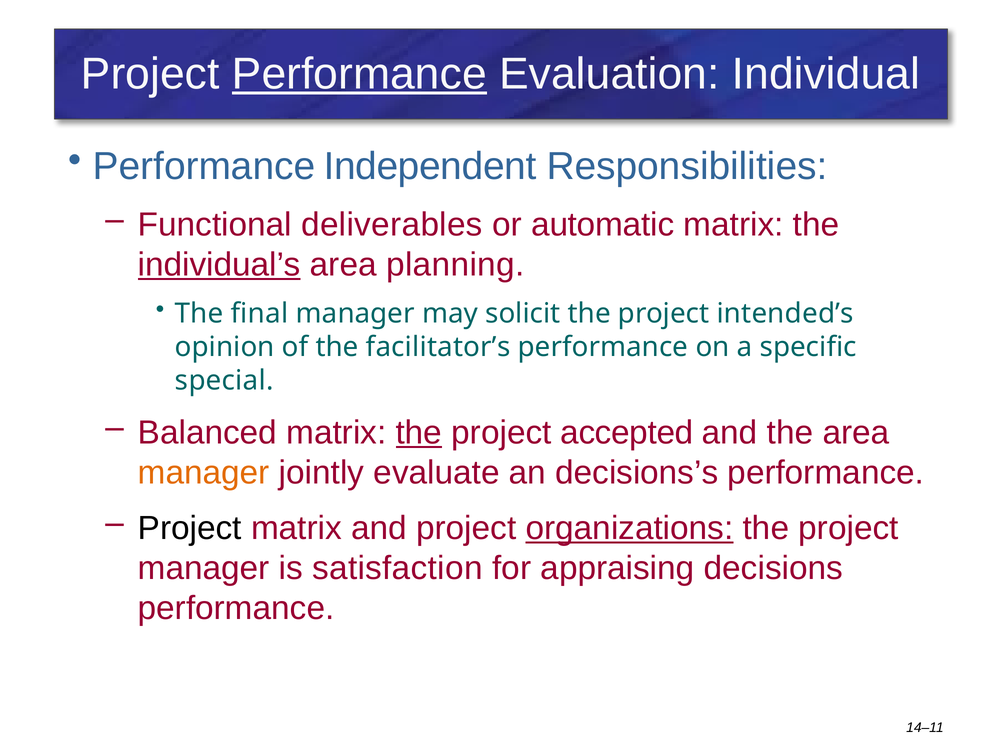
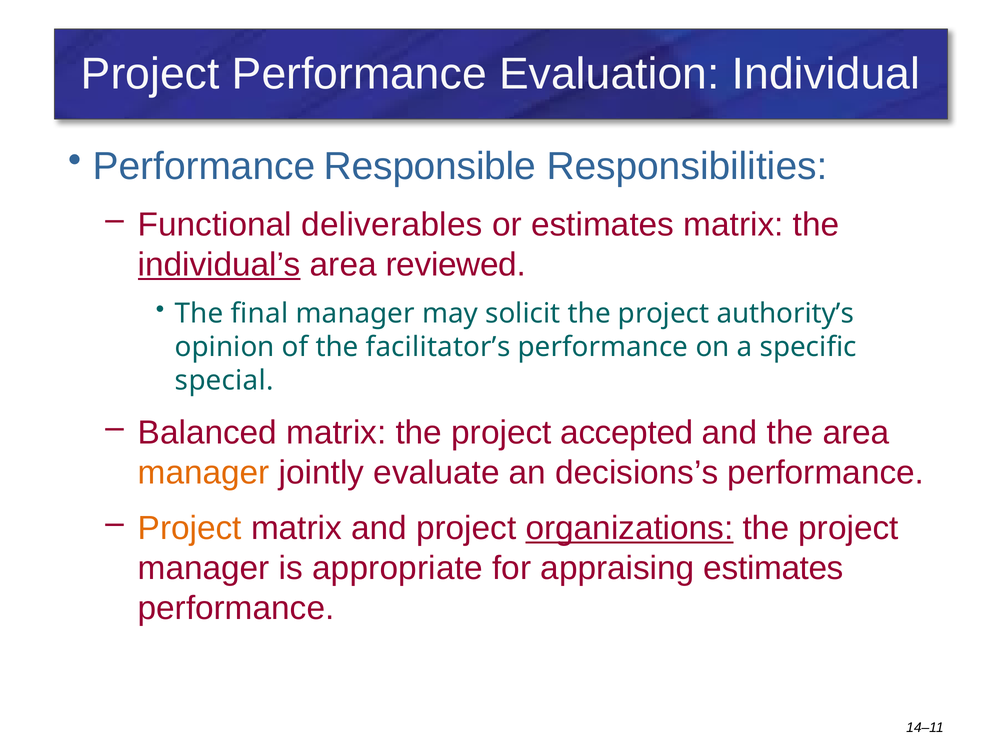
Performance underline: present -> none (359, 74)
Independent: Independent -> Responsible (430, 166)
or automatic: automatic -> estimates (603, 225)
planning: planning -> reviewed (456, 265)
intended’s: intended’s -> authority’s (785, 314)
the underline: present -> none (419, 433)
Project colour: black -> orange (190, 528)
satisfaction: satisfaction -> appropriate (397, 568)
appraising decisions: decisions -> estimates (774, 568)
